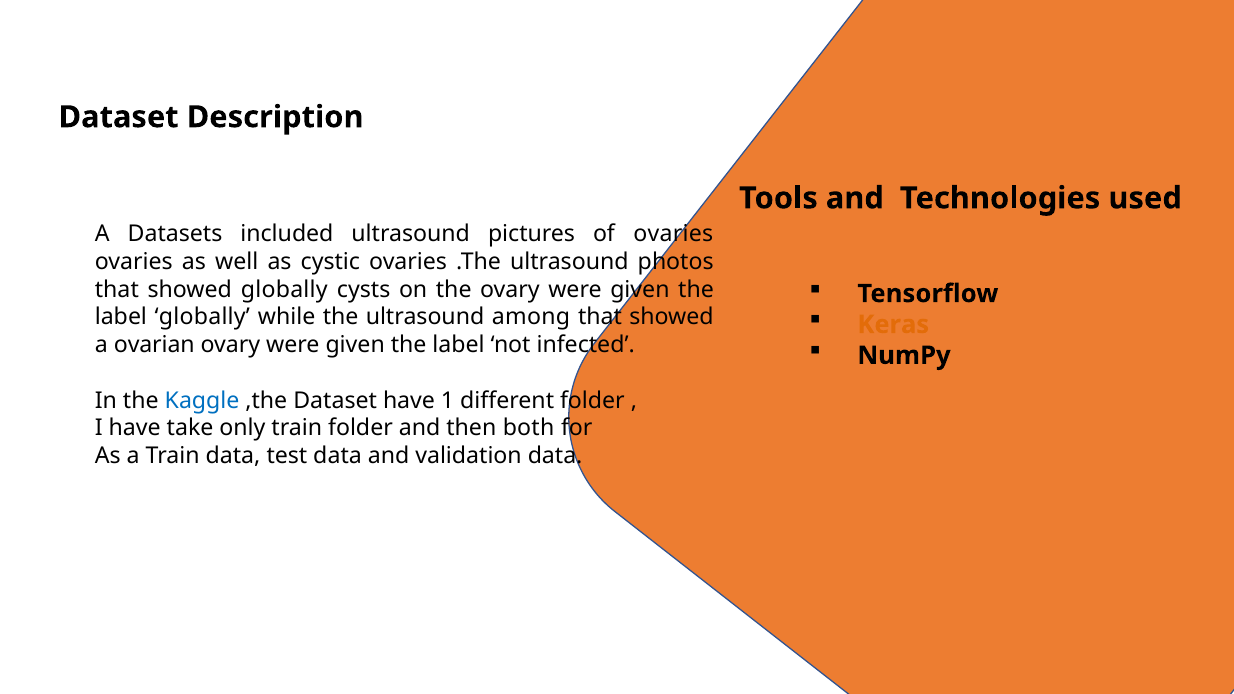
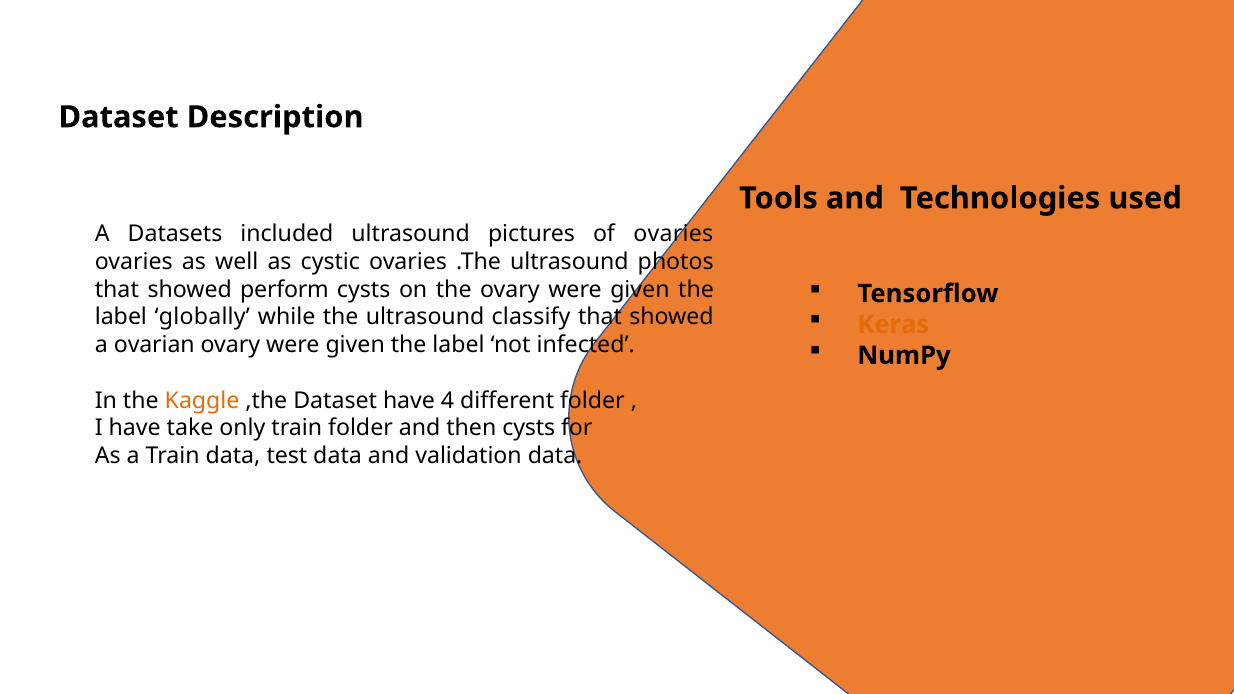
showed globally: globally -> perform (285, 289)
among: among -> classify (531, 317)
Kaggle colour: blue -> orange (202, 400)
1: 1 -> 4 (448, 400)
then both: both -> cysts (529, 428)
